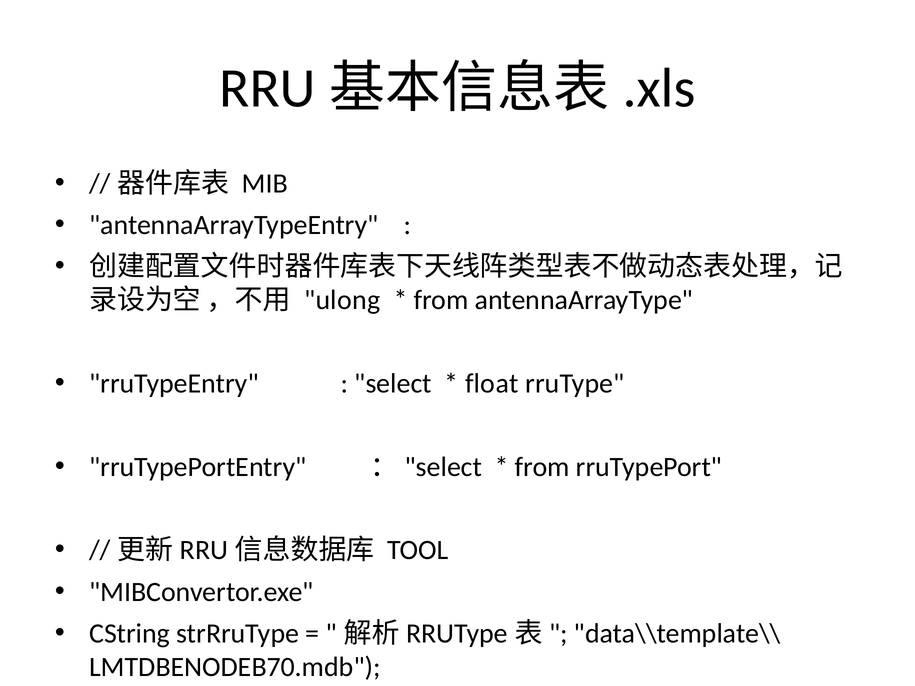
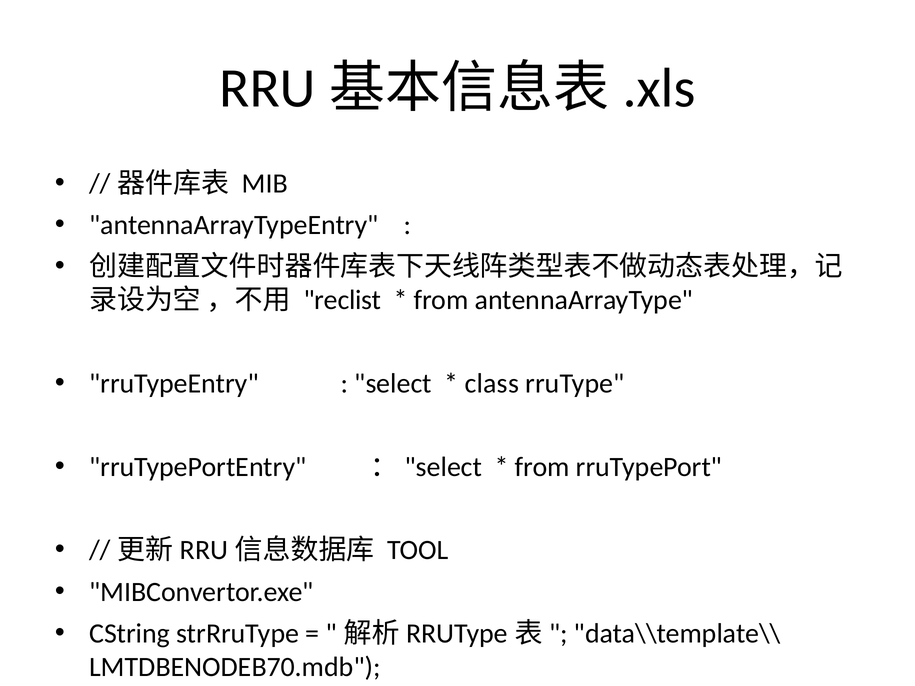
ulong: ulong -> reclist (342, 300)
float: float -> class (492, 384)
